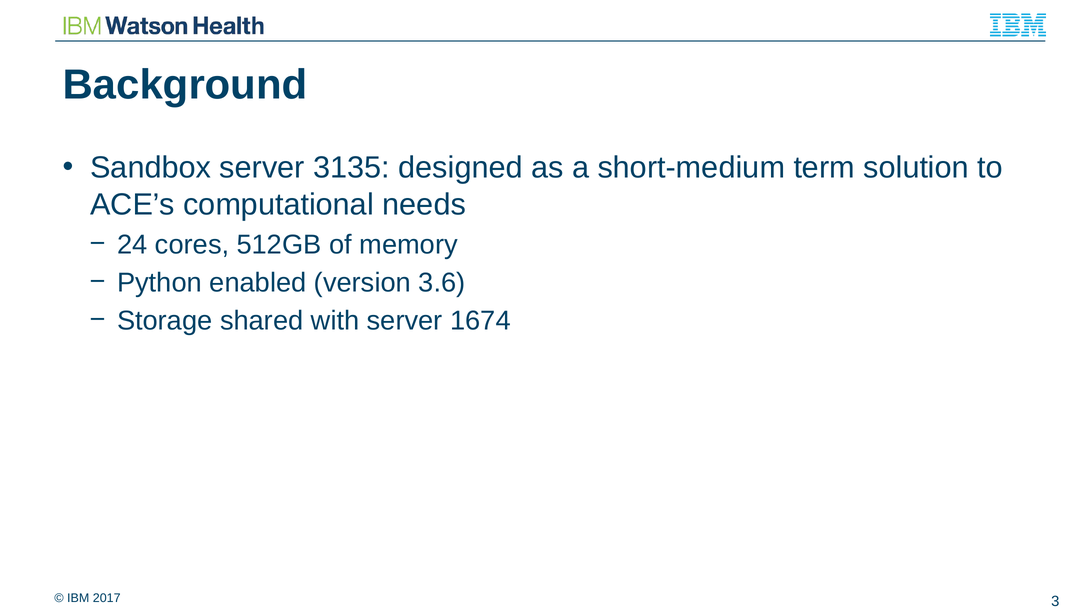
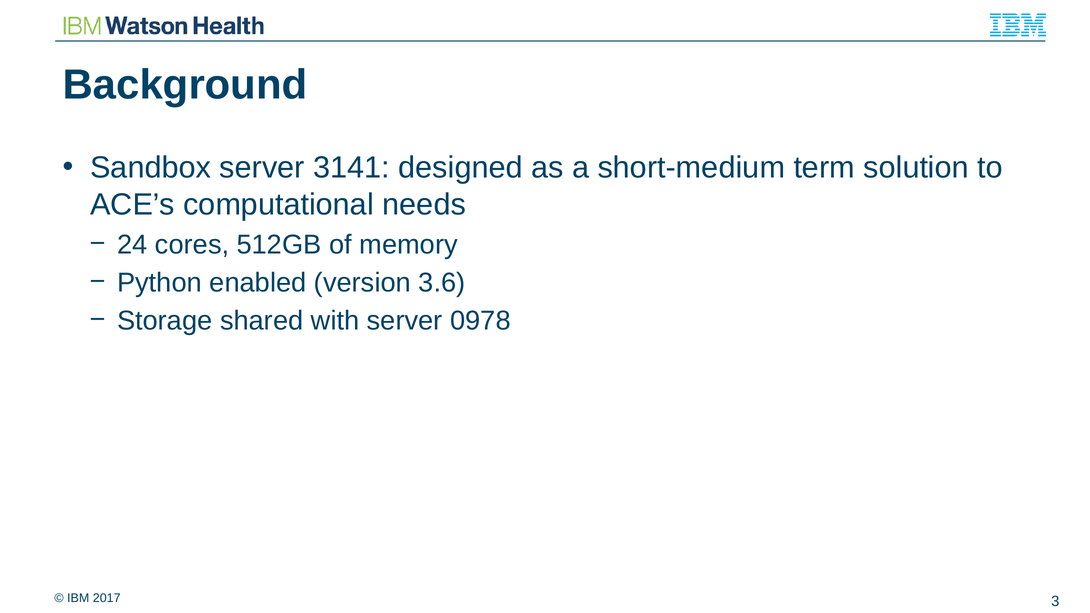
3135: 3135 -> 3141 (351, 168)
1674: 1674 -> 0978 (480, 321)
